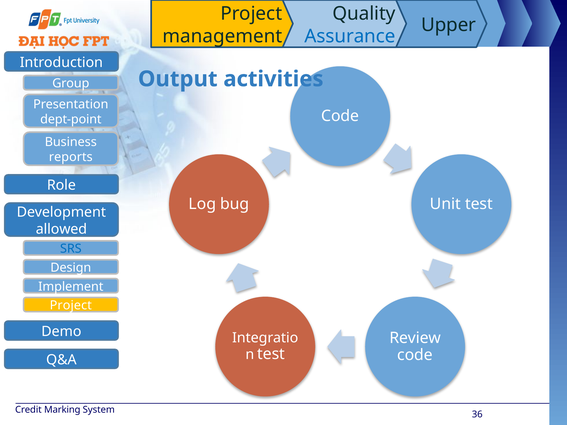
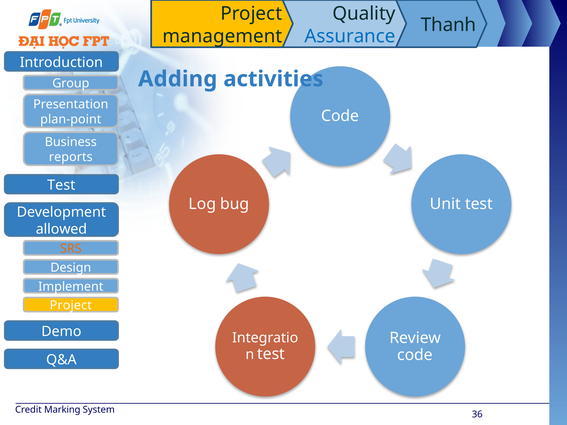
Upper: Upper -> Thanh (449, 25)
Output: Output -> Adding (178, 79)
dept-point: dept-point -> plan-point (71, 119)
Role: Role -> Test (61, 185)
SRS colour: blue -> orange (71, 249)
